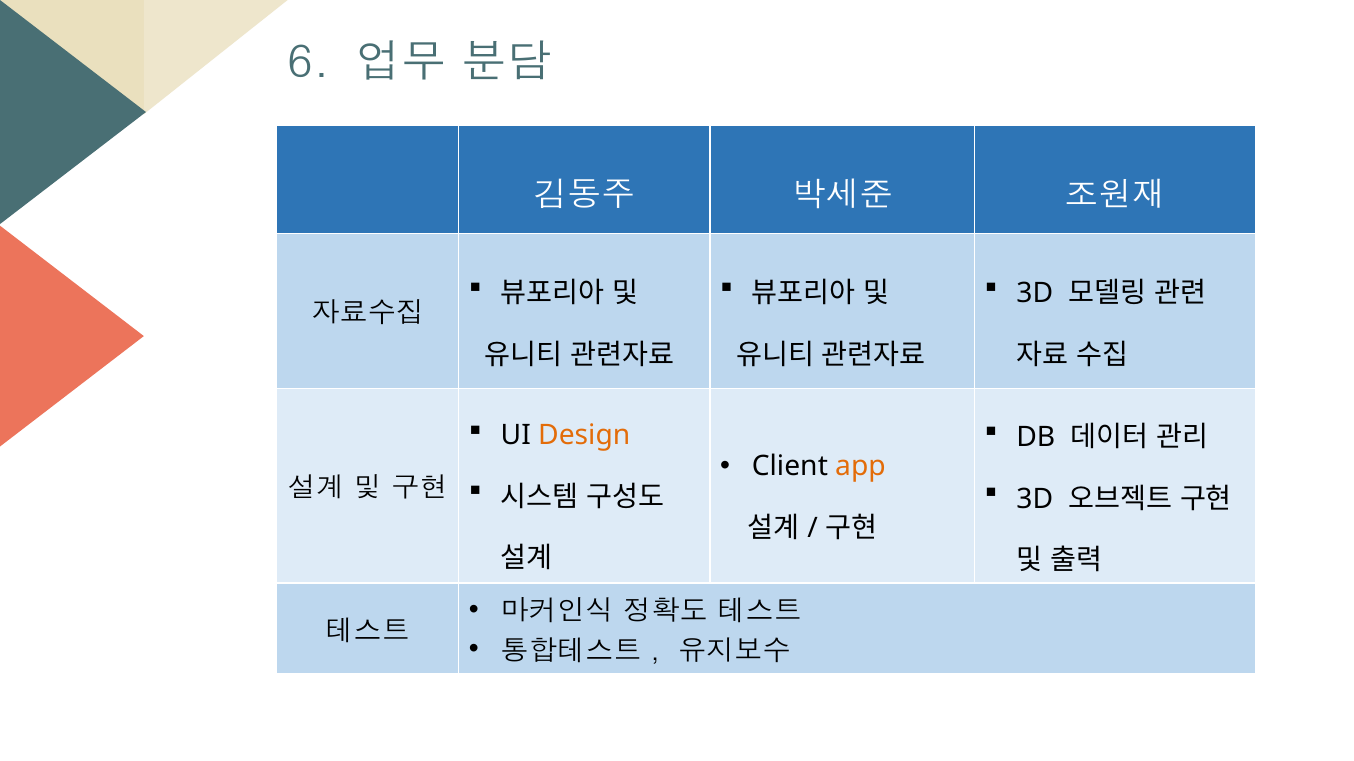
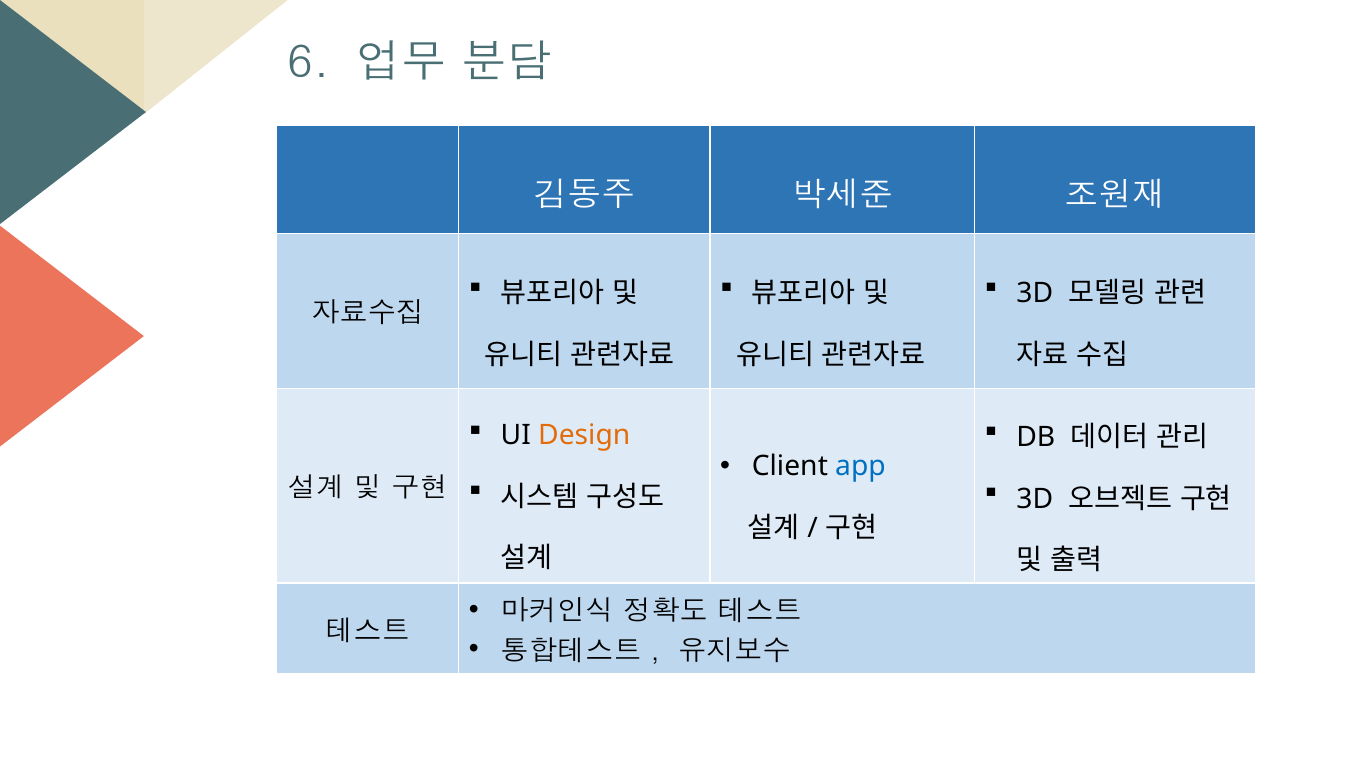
app colour: orange -> blue (861, 466)
